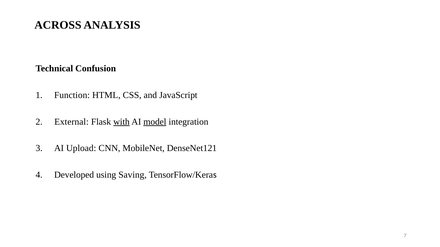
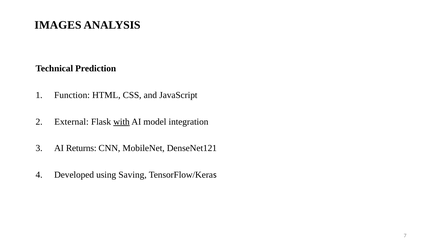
ACROSS: ACROSS -> IMAGES (58, 25)
Confusion: Confusion -> Prediction (96, 69)
model underline: present -> none (155, 122)
Upload: Upload -> Returns (81, 149)
